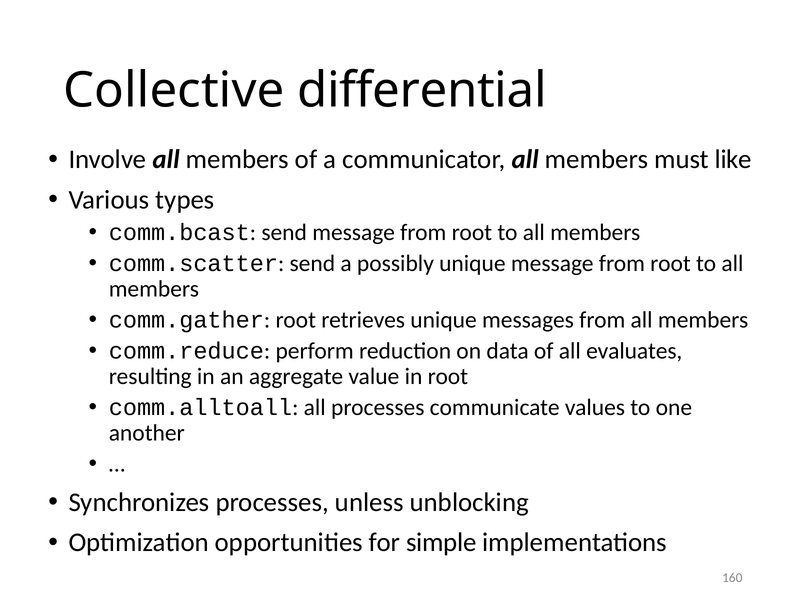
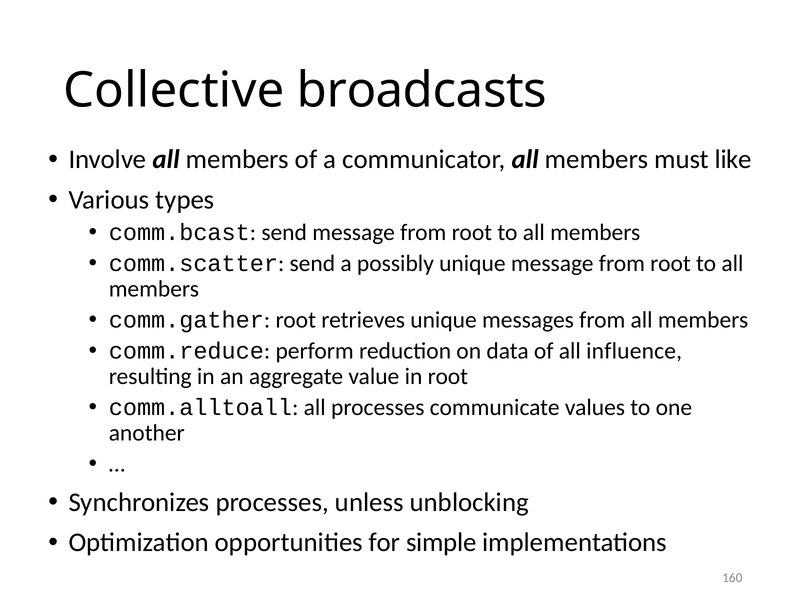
differential: differential -> broadcasts (422, 90)
evaluates: evaluates -> influence (634, 351)
